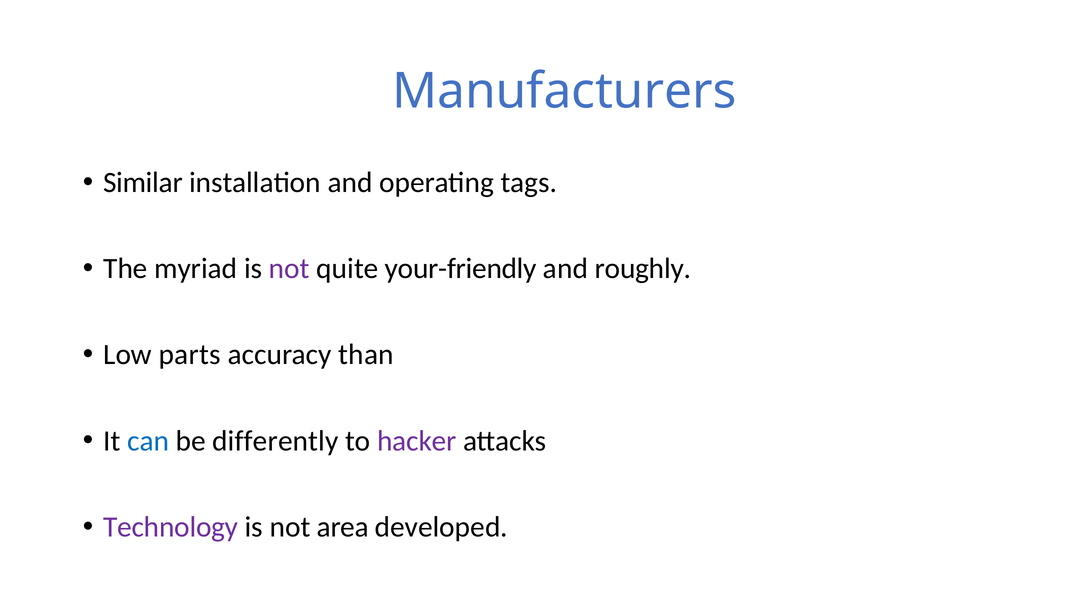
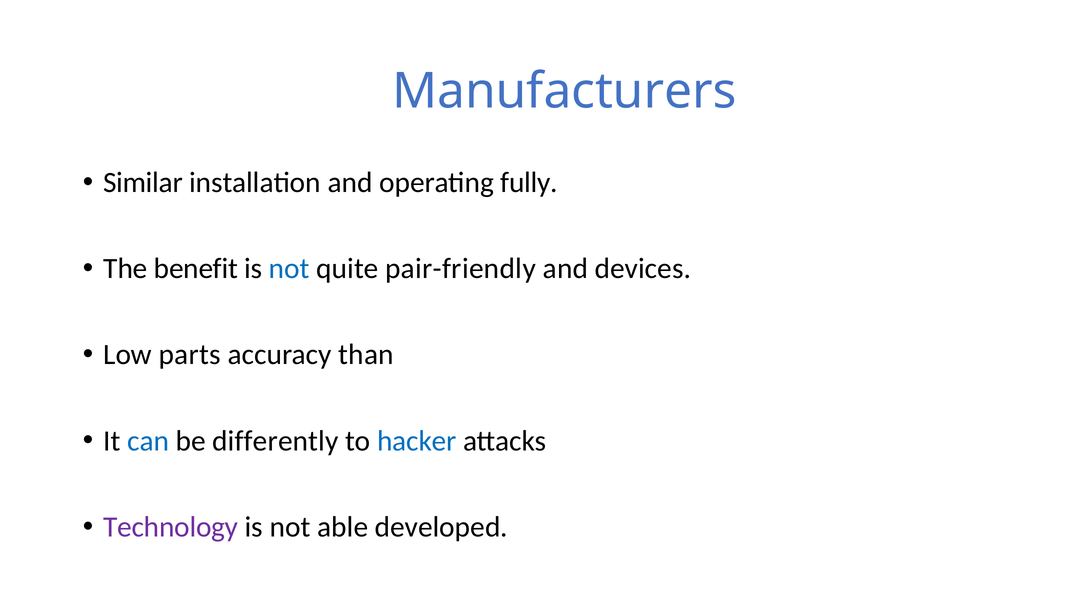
tags: tags -> fully (529, 183)
myriad: myriad -> benefit (196, 269)
not colour: purple -> blue (289, 269)
your-friendly: your-friendly -> pair-friendly (461, 269)
roughly: roughly -> devices (643, 269)
hacker colour: purple -> blue (417, 441)
area: area -> able (343, 527)
